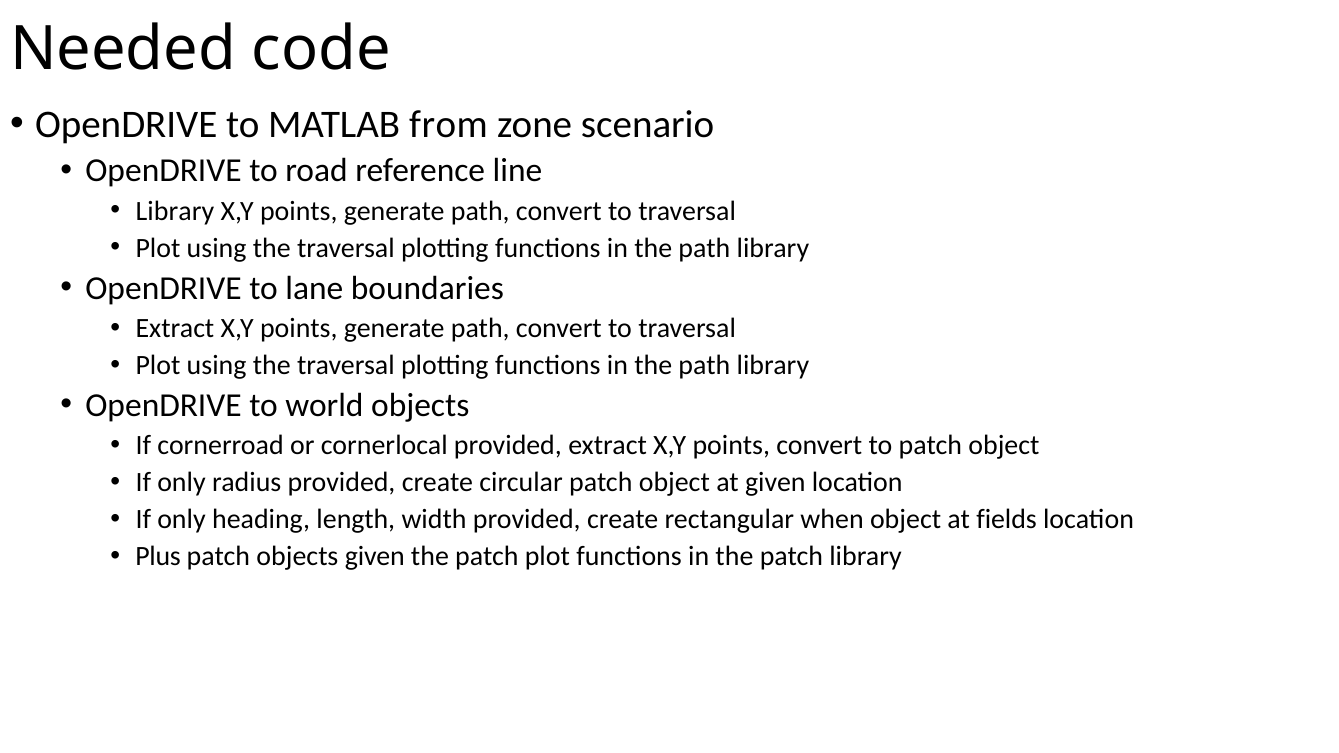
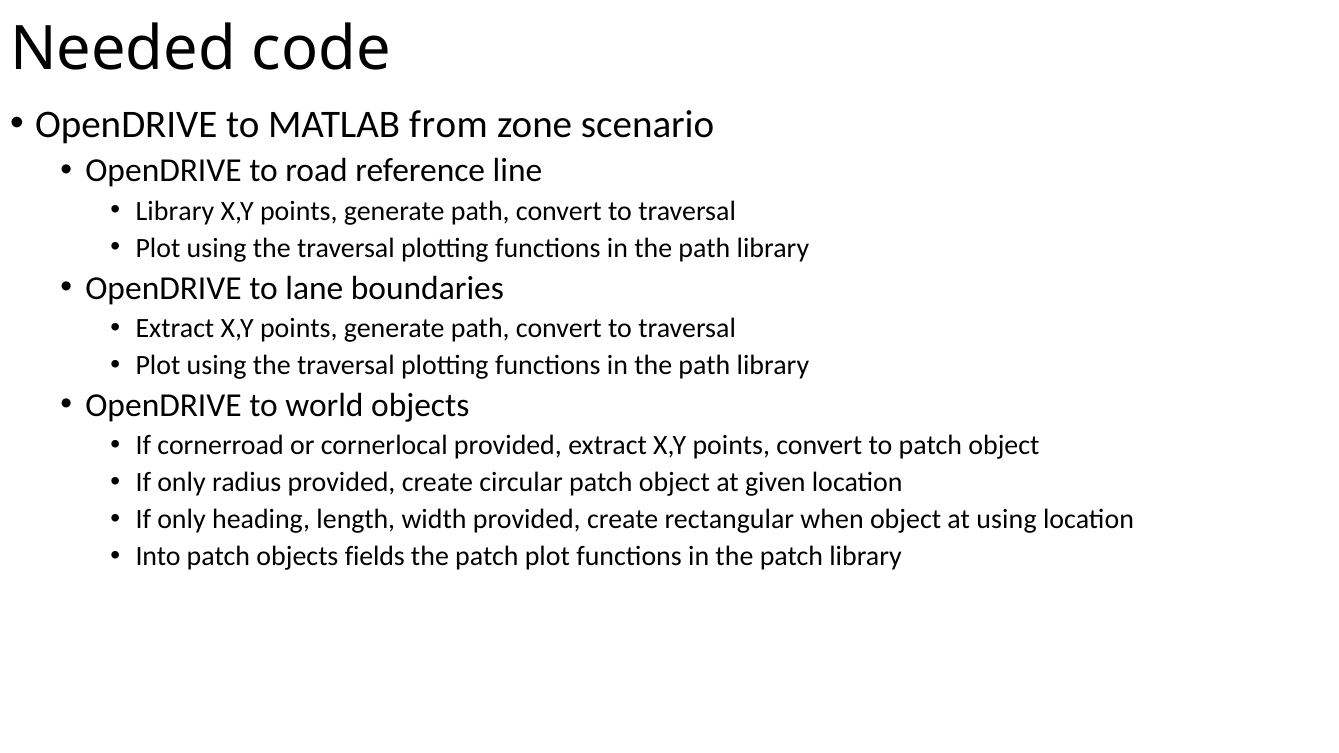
at fields: fields -> using (1007, 520)
Plus: Plus -> Into (158, 557)
objects given: given -> fields (375, 557)
